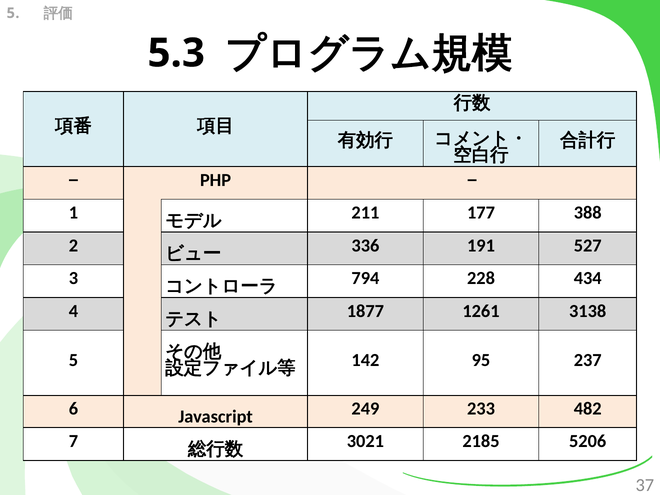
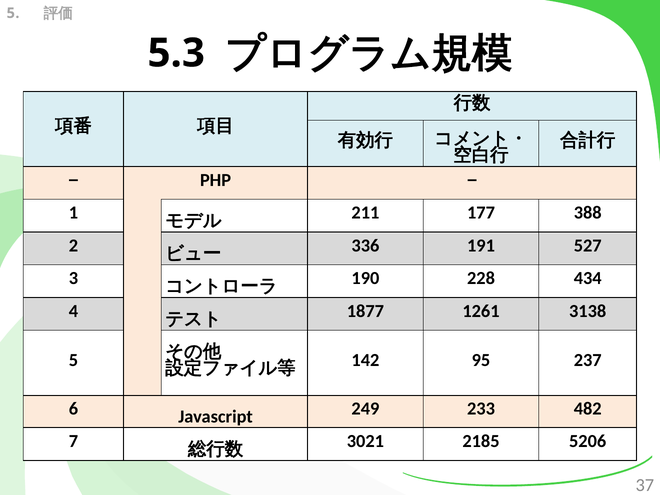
794: 794 -> 190 (365, 278)
